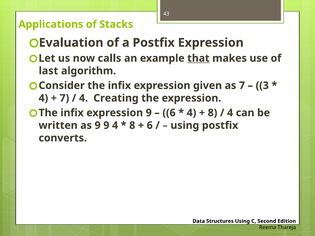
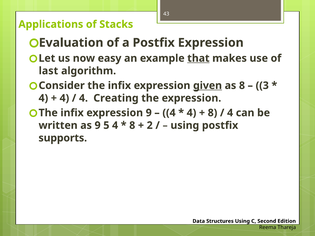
calls: calls -> easy (110, 58)
given underline: none -> present (208, 86)
as 7: 7 -> 8 (242, 86)
7: 7 -> 4 (64, 98)
6: 6 -> 4 (169, 113)
9 9: 9 -> 5 (106, 126)
6: 6 -> 2 (150, 126)
converts: converts -> supports (63, 138)
